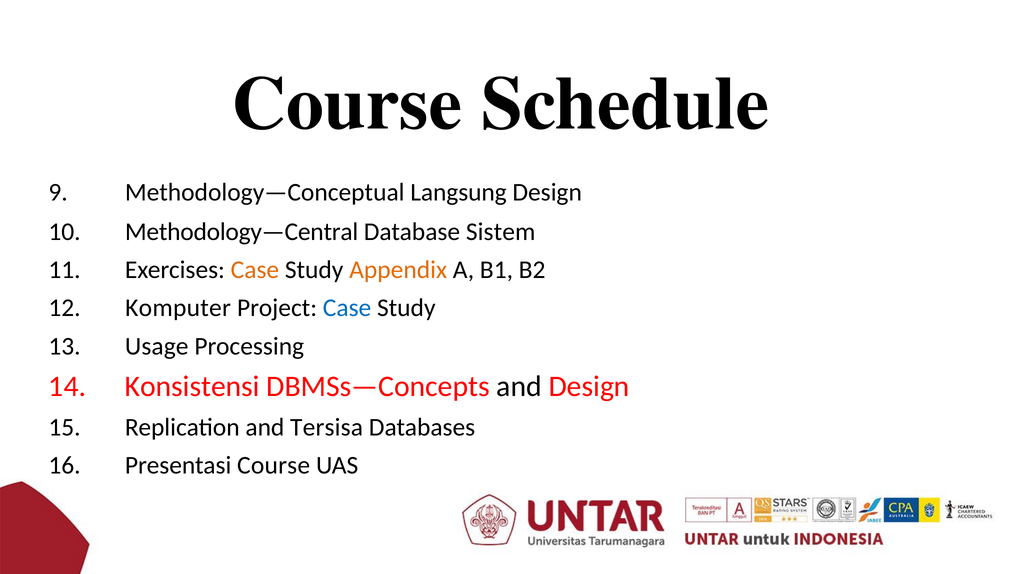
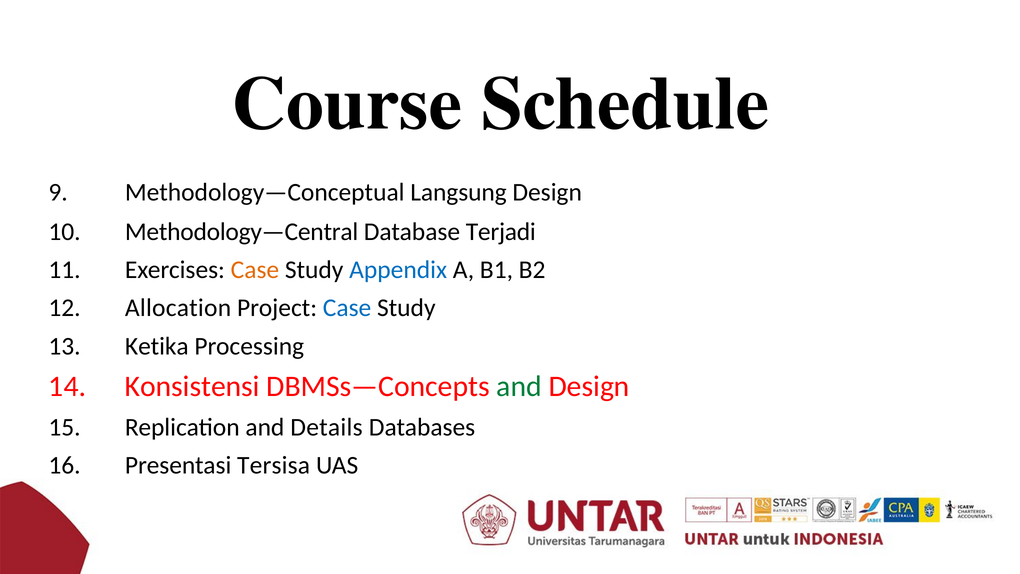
Sistem: Sistem -> Terjadi (501, 232)
Appendix colour: orange -> blue (398, 270)
Komputer: Komputer -> Allocation (178, 308)
Usage: Usage -> Ketika (157, 346)
and colour: black -> green (519, 386)
Tersisa: Tersisa -> Details (326, 427)
Presentasi Course: Course -> Tersisa (274, 465)
